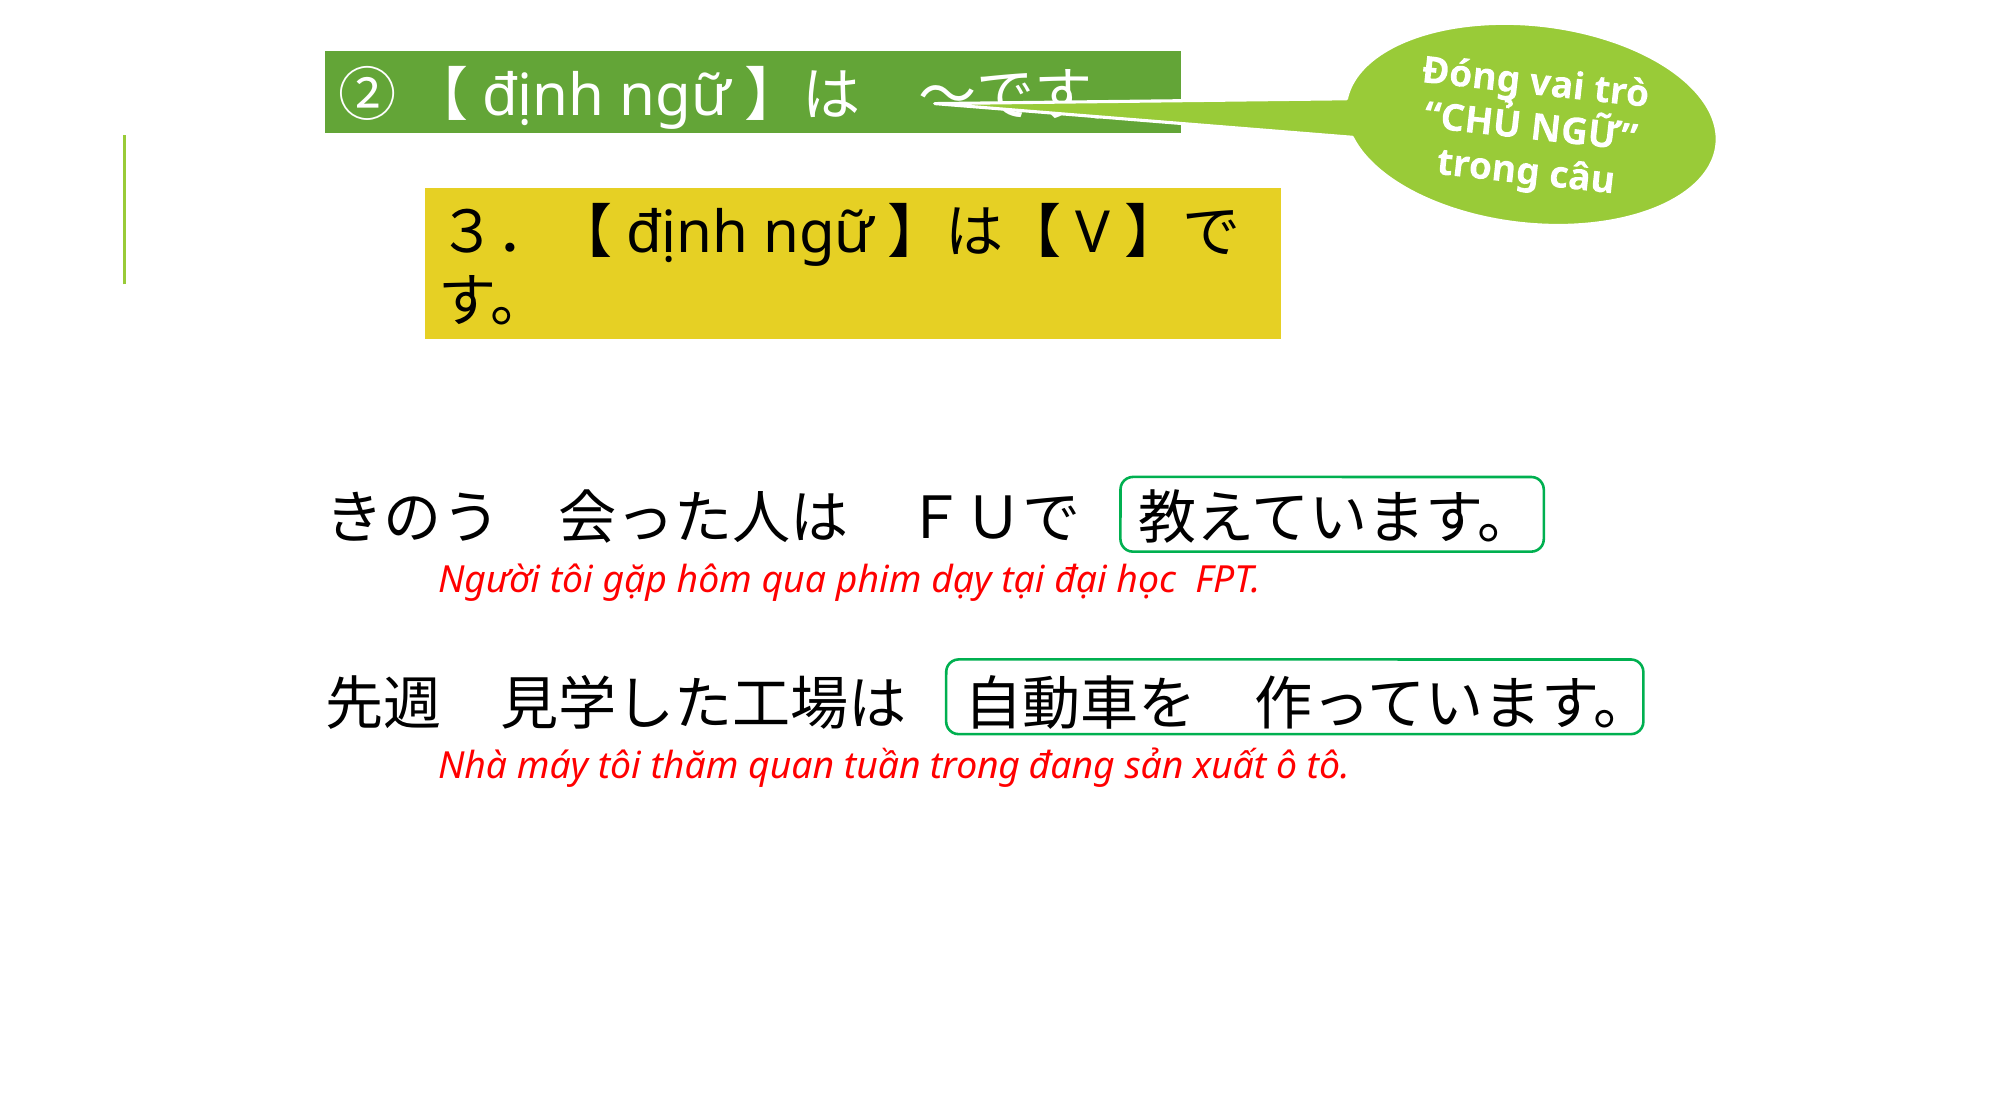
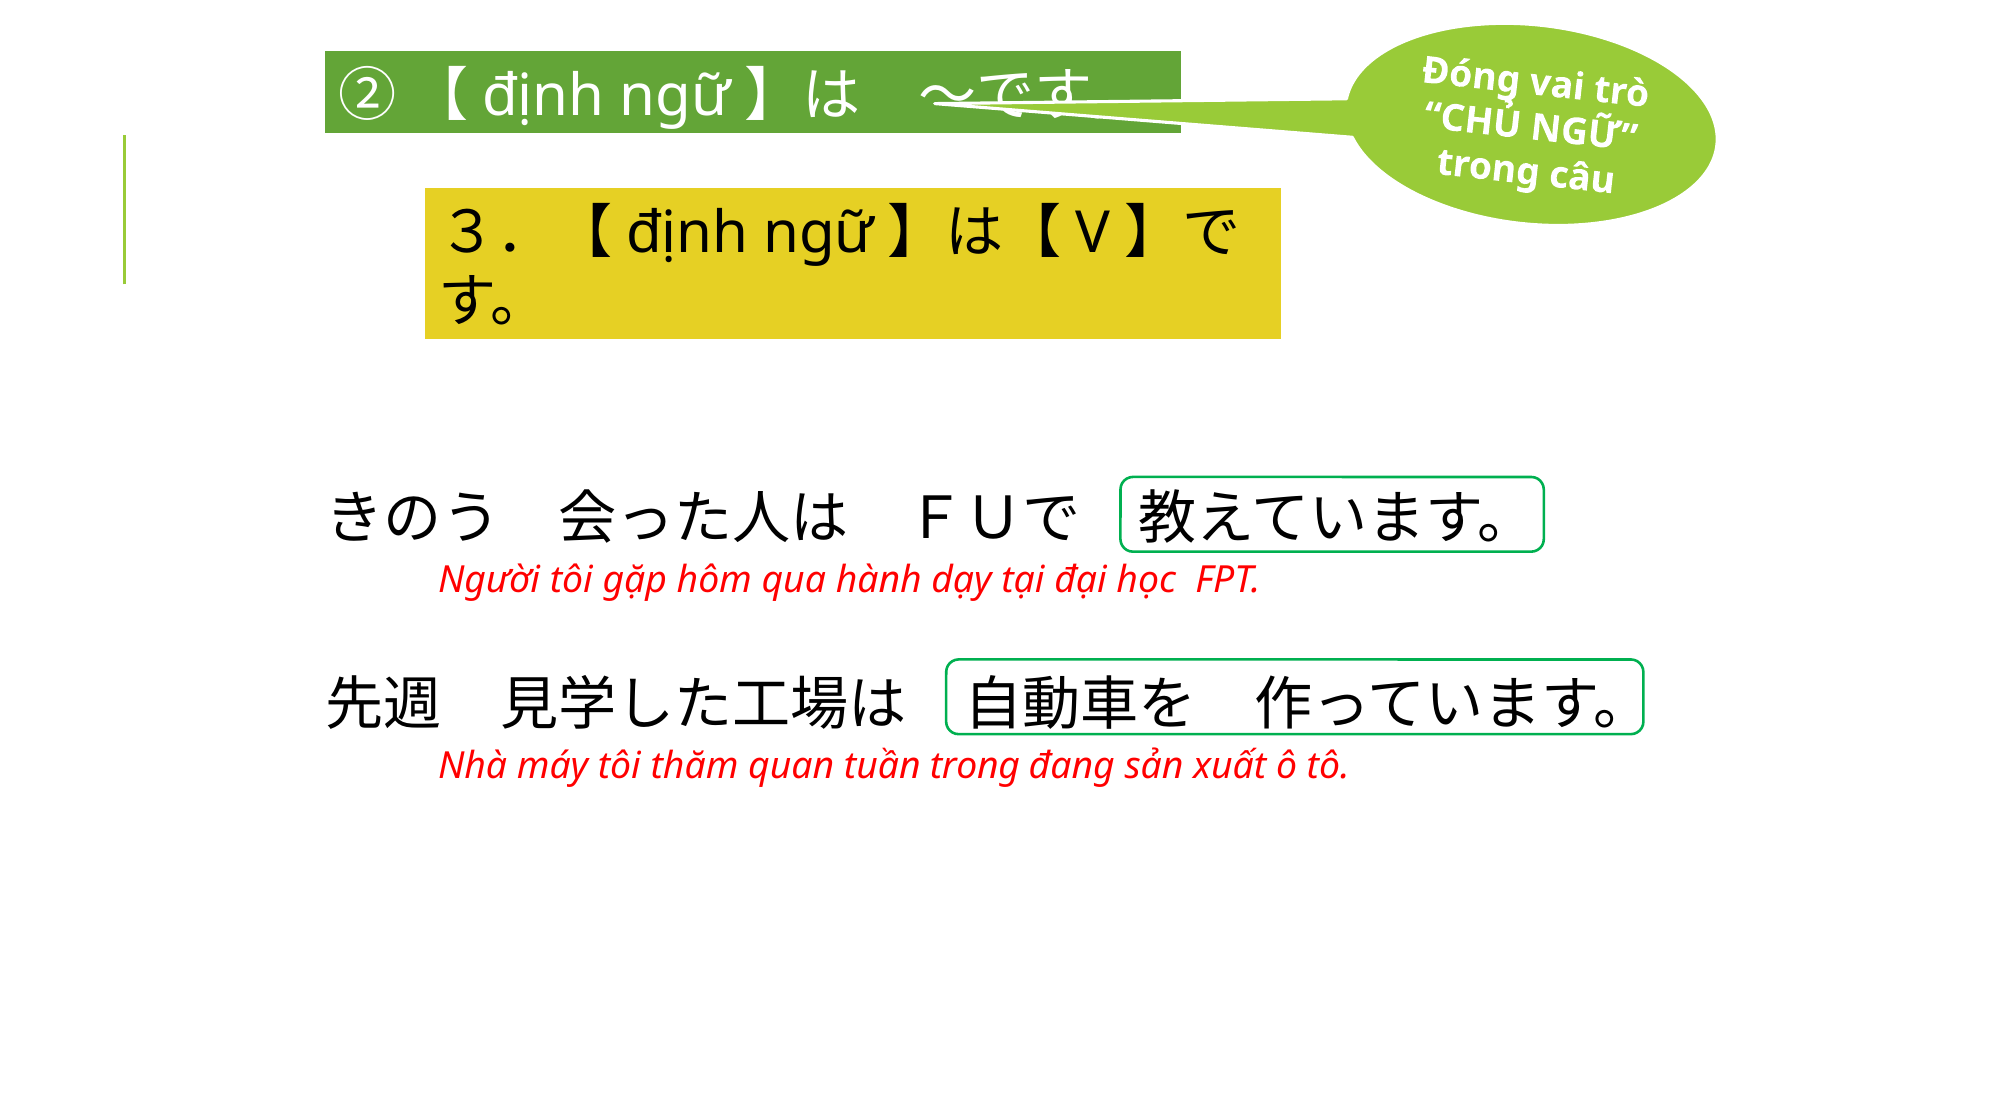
phim: phim -> hành (879, 580)
